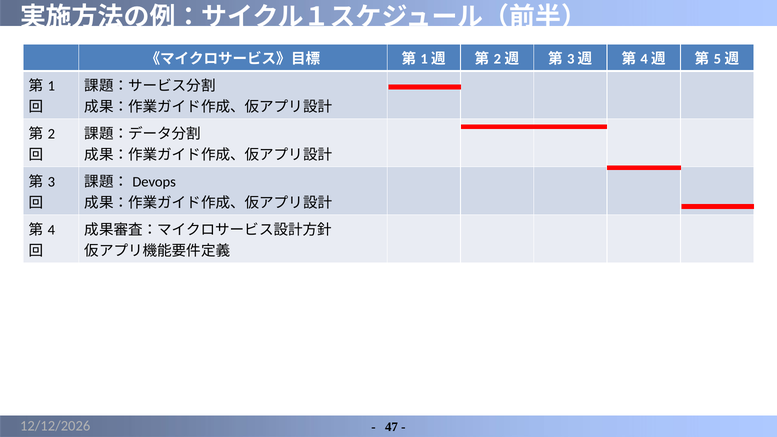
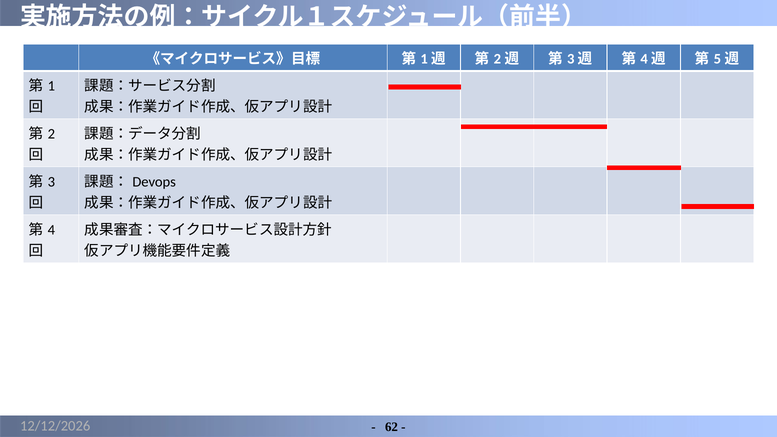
47: 47 -> 62 (391, 427)
